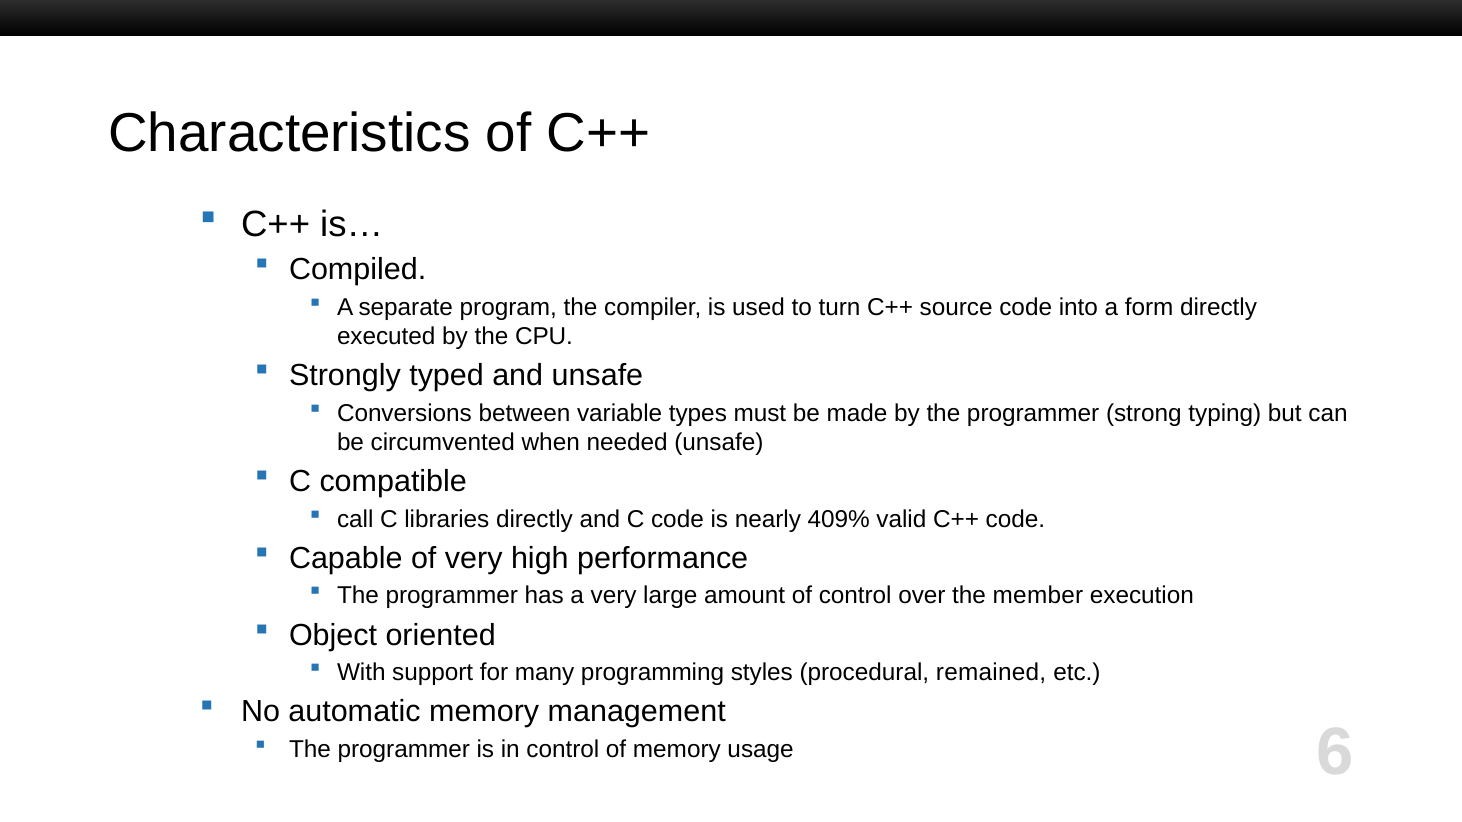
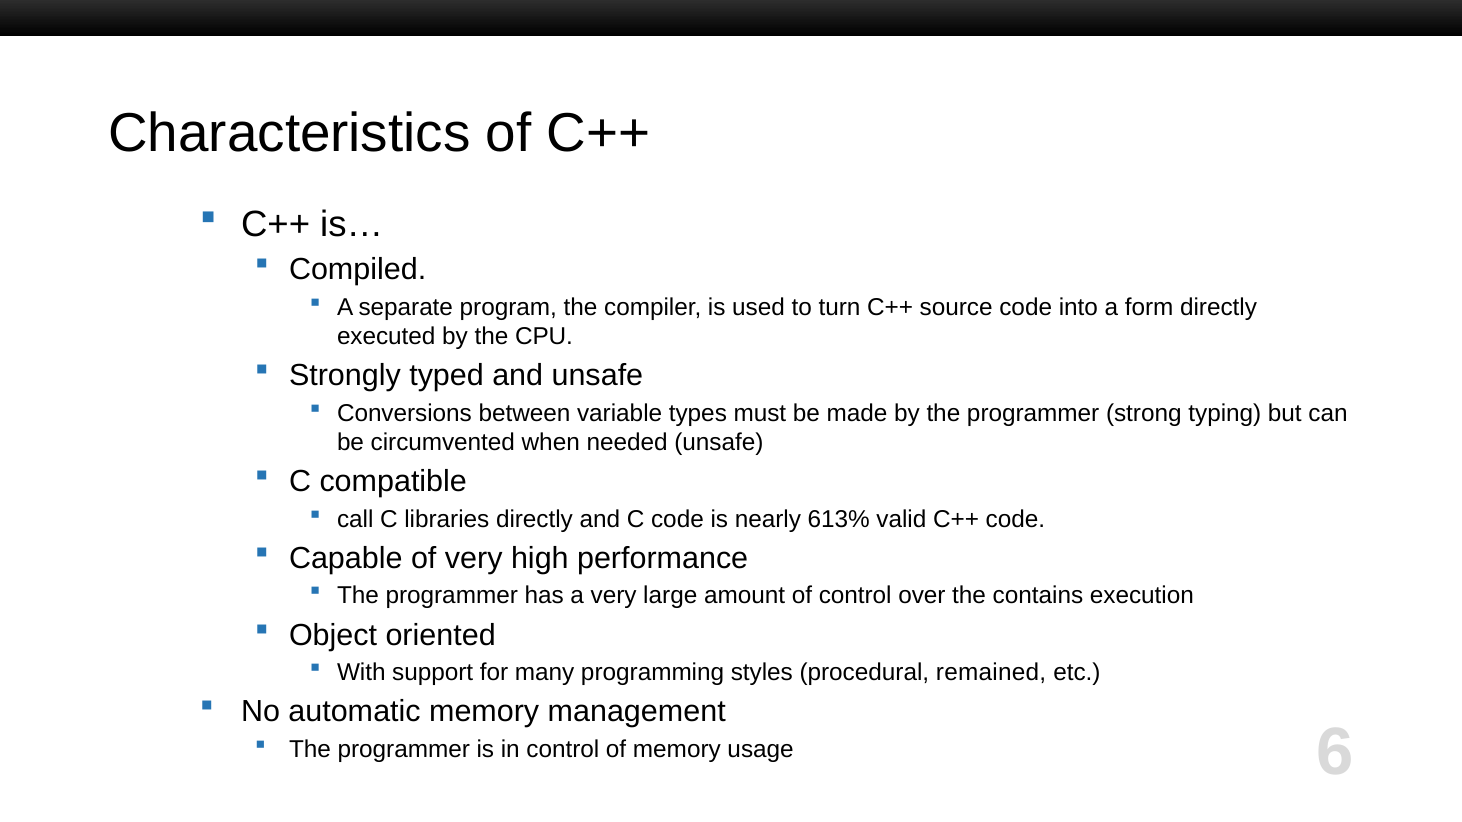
409%: 409% -> 613% (839, 519)
member: member -> contains (1038, 596)
